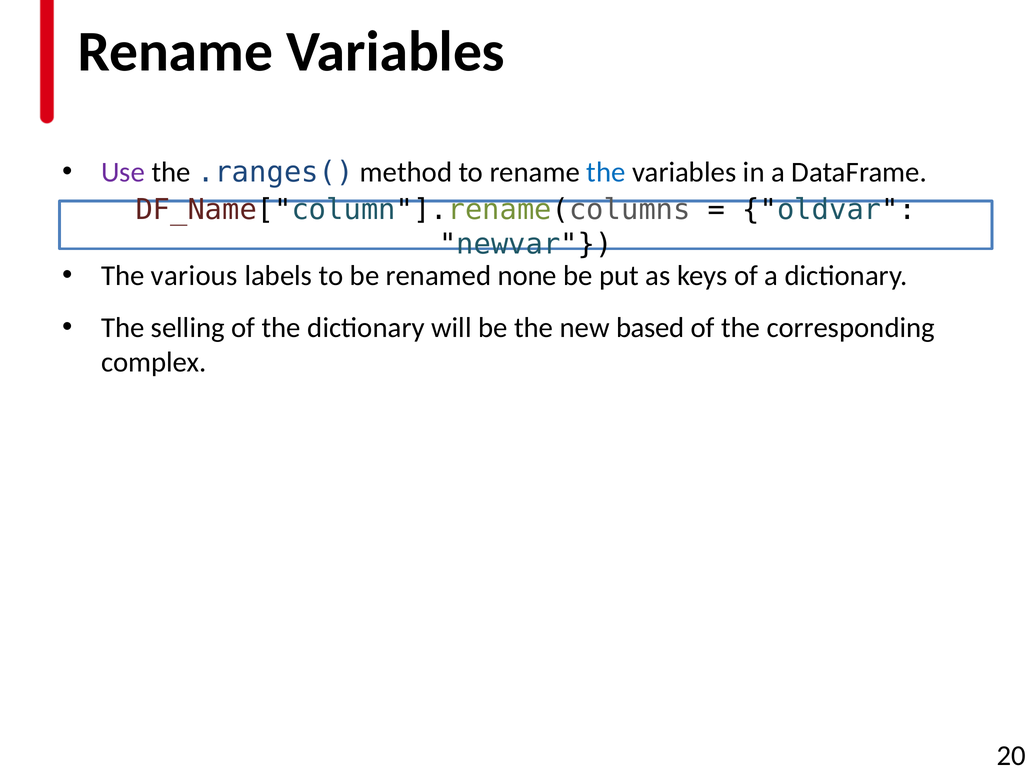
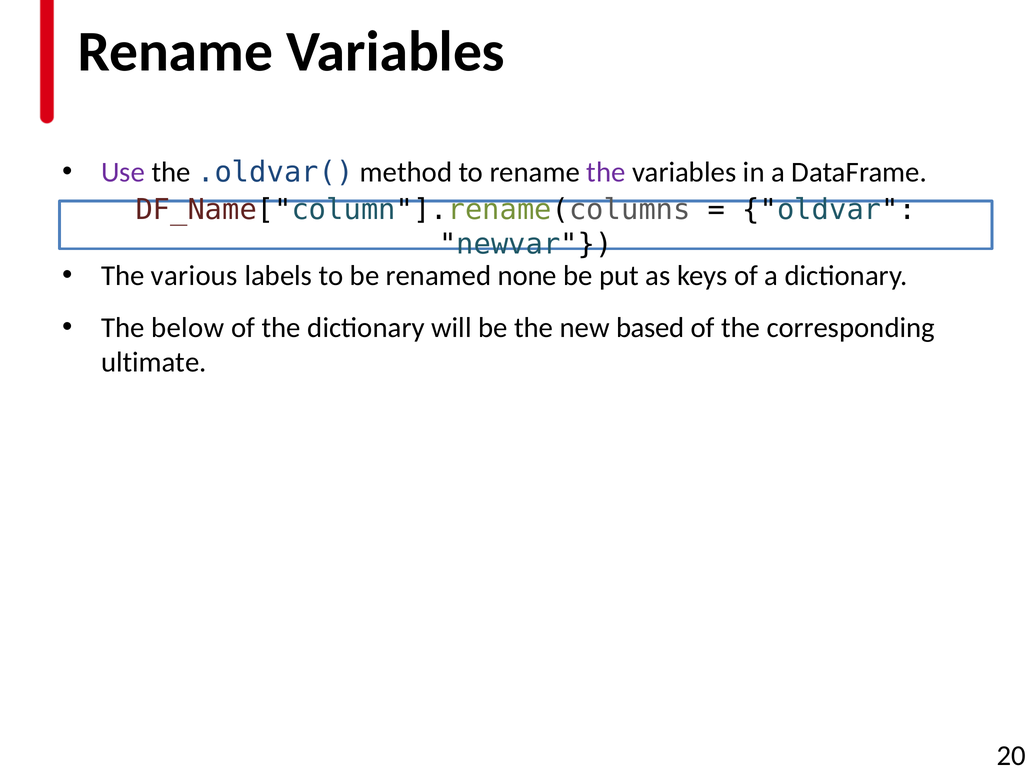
.ranges(: .ranges( -> .oldvar( (275, 172)
the colour: blue -> purple (606, 172)
selling: selling -> below (188, 328)
complex: complex -> ultimate (154, 362)
